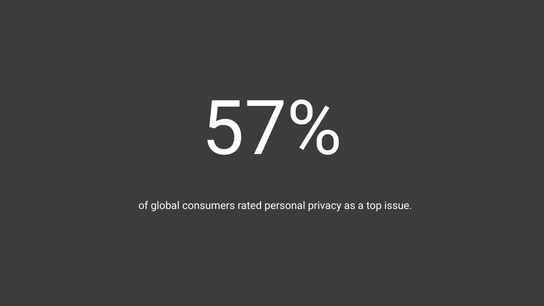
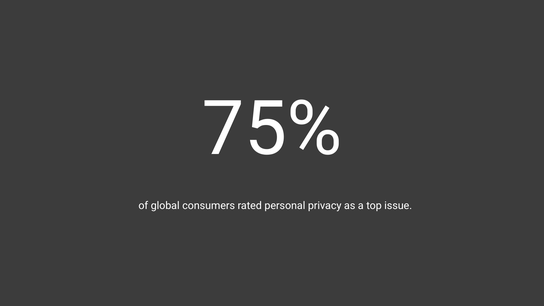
57%: 57% -> 75% (272, 129)
